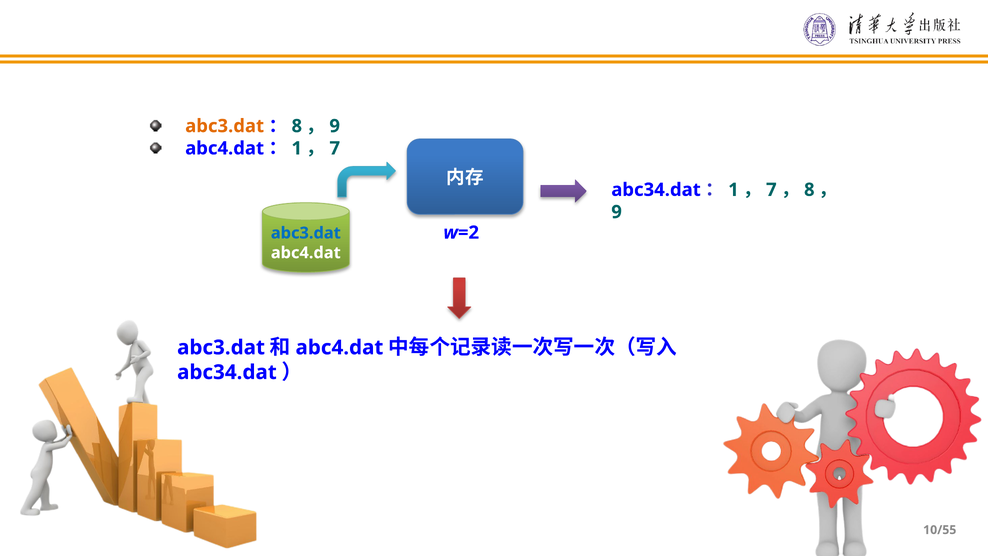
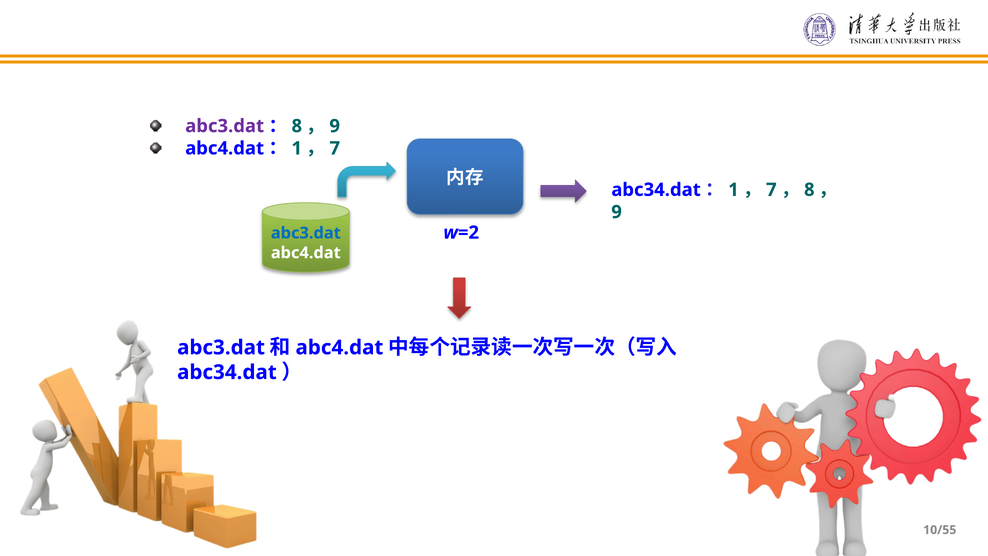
abc3.dat colour: orange -> purple (225, 126)
